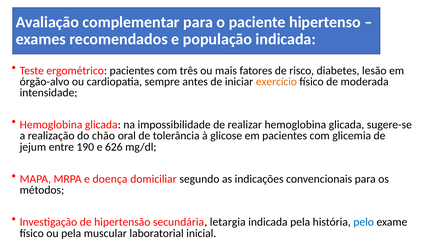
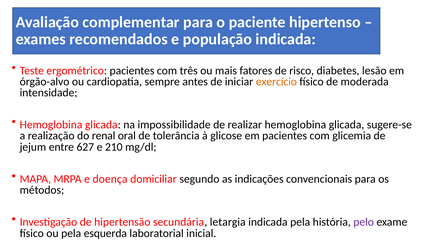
chão: chão -> renal (104, 136)
190: 190 -> 627 (85, 147)
626: 626 -> 210 (114, 147)
pelo colour: blue -> purple (364, 222)
muscular: muscular -> esquerda (105, 233)
